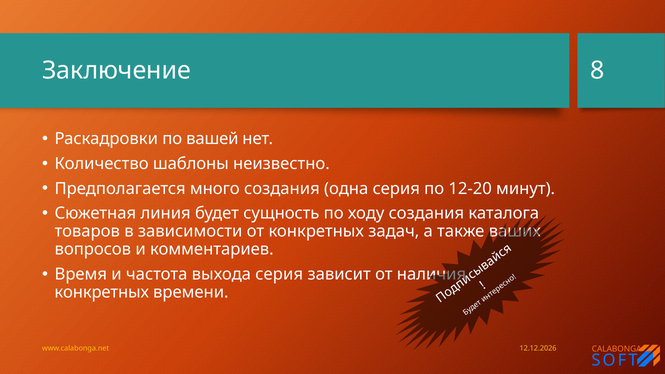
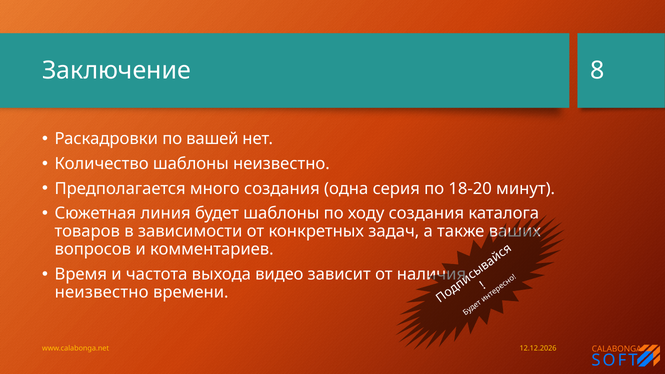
12-20: 12-20 -> 18-20 (470, 189)
будет сущность: сущность -> шаблоны (281, 213)
выхода серия: серия -> видео (279, 274)
конкретных: конкретных -> неизвестно (102, 292)
